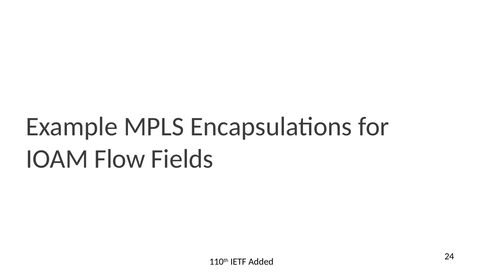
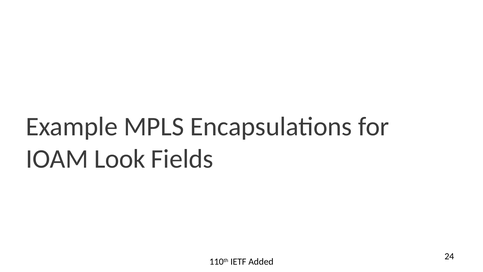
Flow: Flow -> Look (120, 159)
